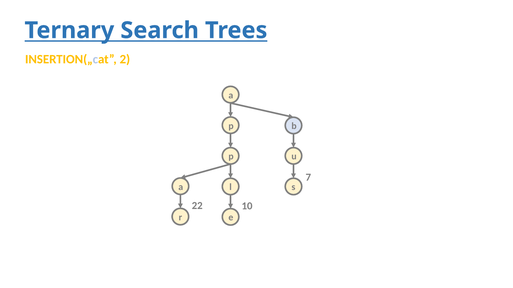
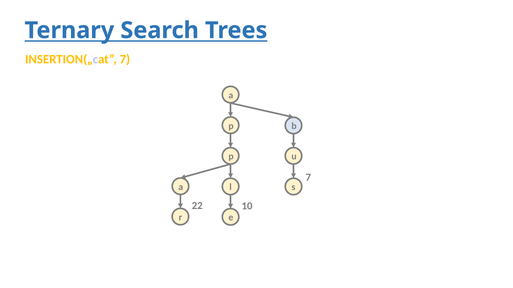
INSERTION(„cat 2: 2 -> 7 (125, 59)
